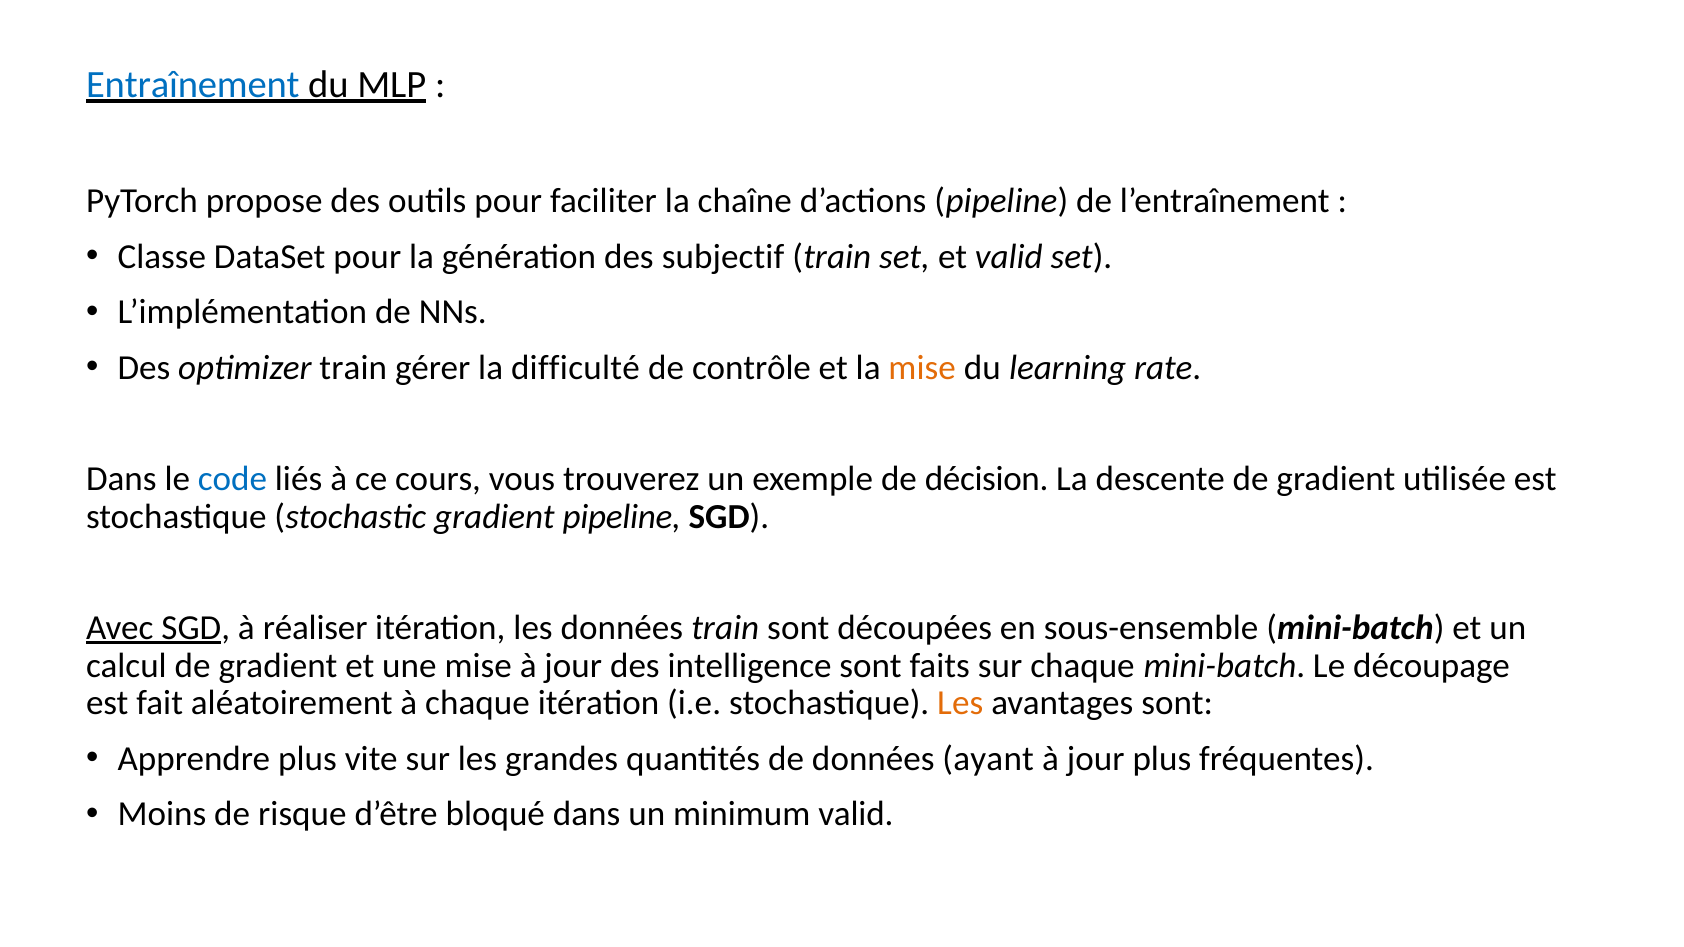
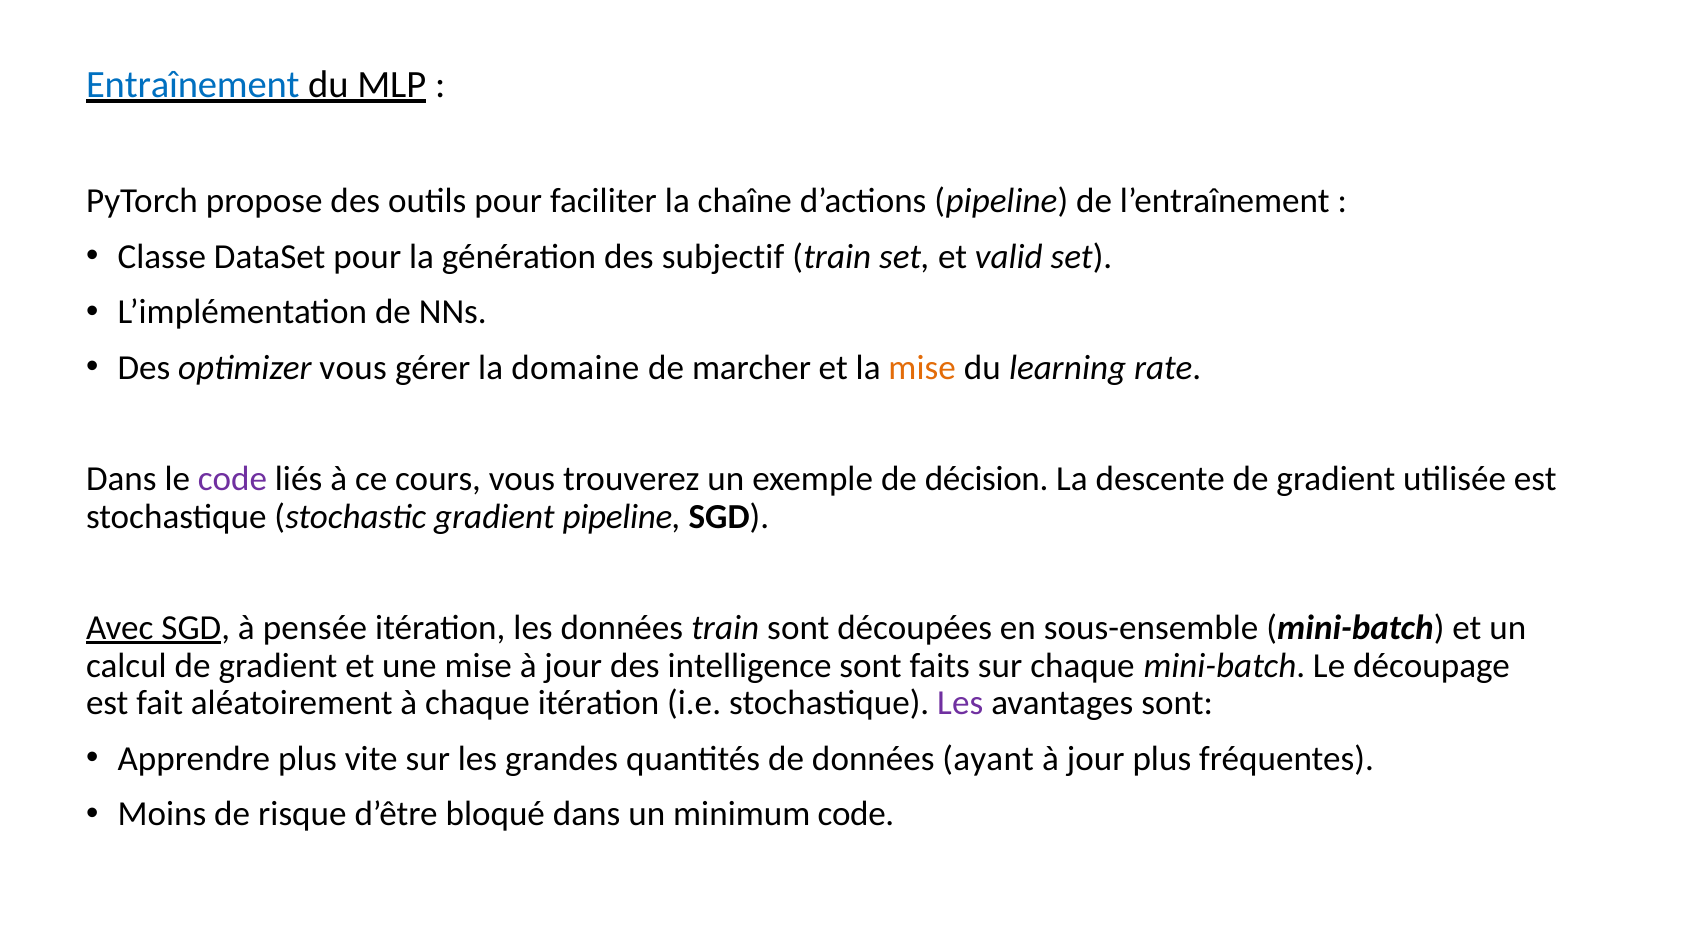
optimizer train: train -> vous (353, 368)
difficulté: difficulté -> domaine (575, 368)
contrôle: contrôle -> marcher (752, 368)
code colour: blue -> purple (232, 479)
réaliser: réaliser -> pensée (315, 628)
Les colour: orange -> purple (960, 704)
minimum valid: valid -> code (856, 815)
